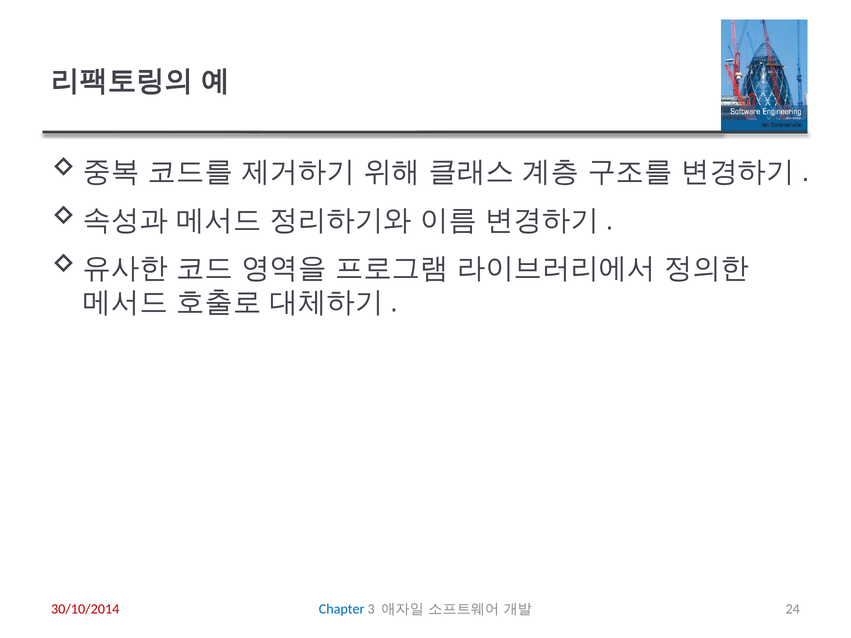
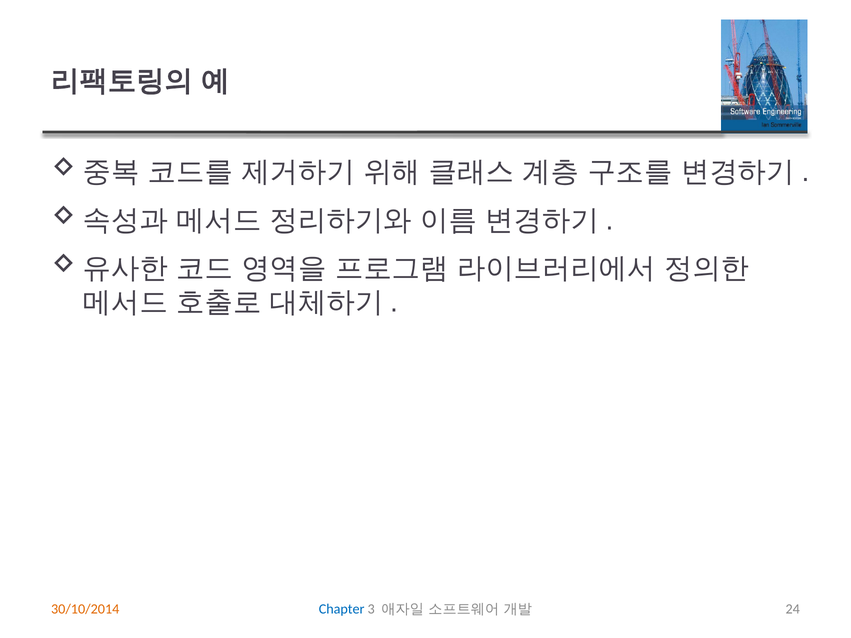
30/10/2014 colour: red -> orange (85, 610)
